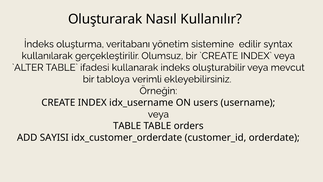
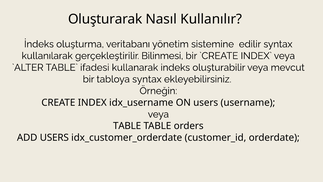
Olumsuz: Olumsuz -> Bilinmesi (162, 56)
tabloya verimli: verimli -> syntax (147, 79)
ADD SAYISI: SAYISI -> USERS (54, 137)
